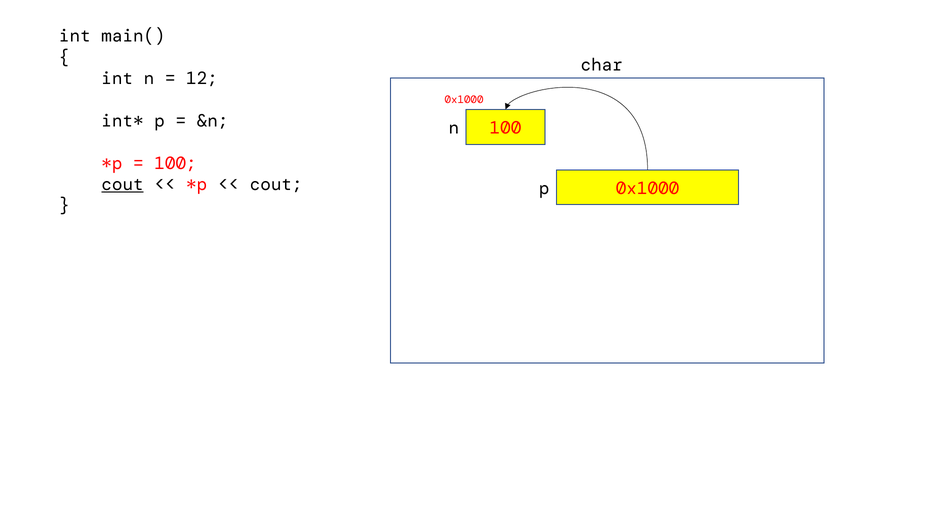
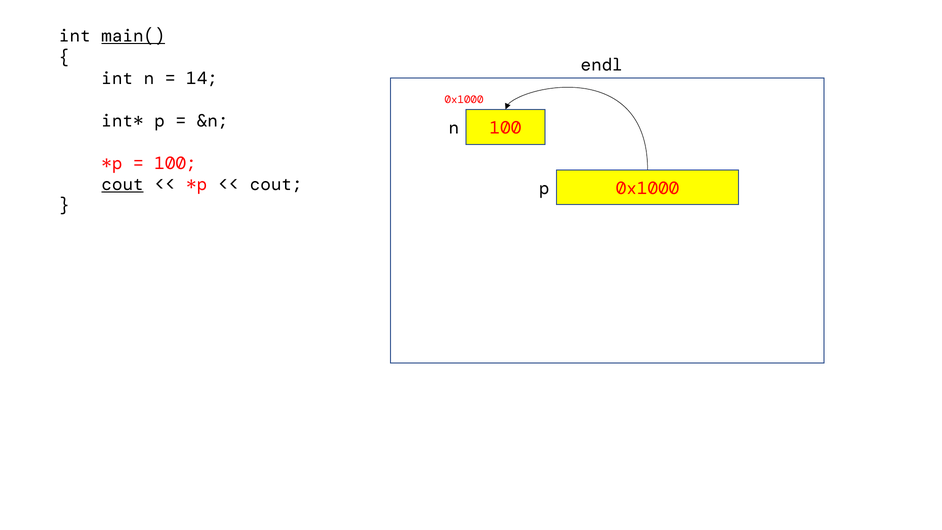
main( underline: none -> present (133, 36)
char: char -> endl (602, 65)
12: 12 -> 14 (202, 78)
